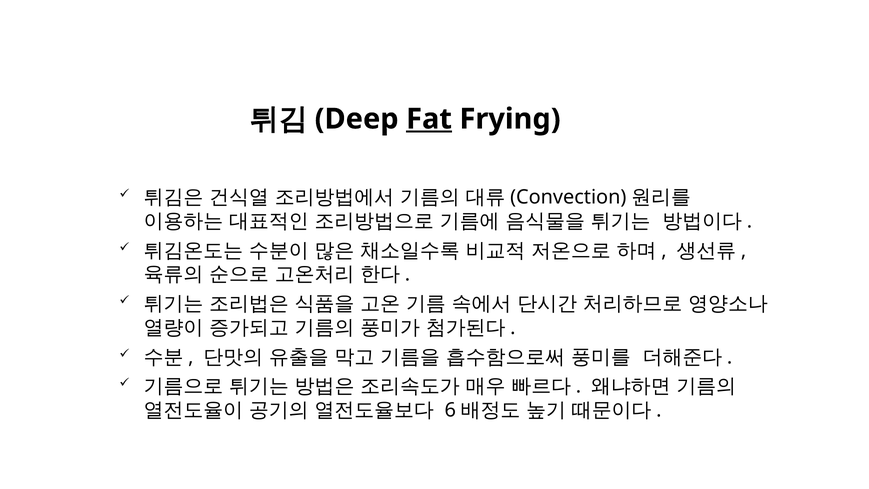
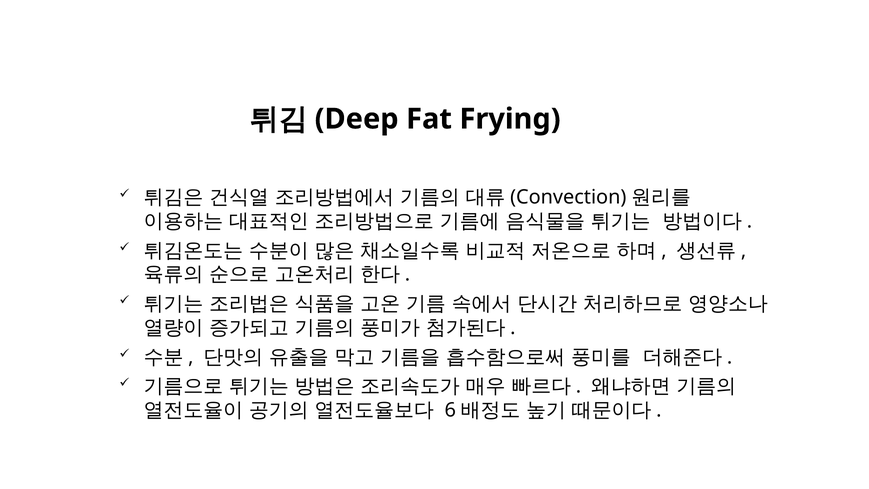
Fat underline: present -> none (429, 119)
